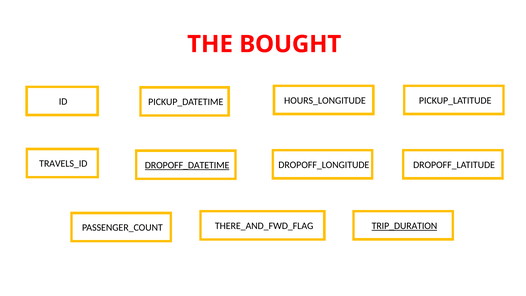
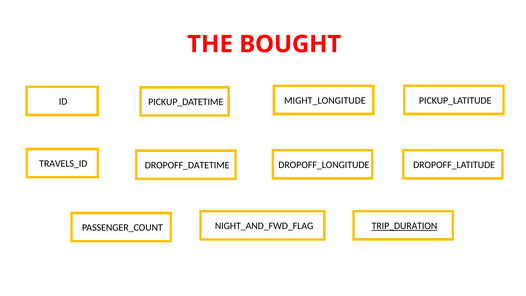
HOURS_LONGITUDE: HOURS_LONGITUDE -> MIGHT_LONGITUDE (325, 101)
DROPOFF_DATETIME underline: present -> none (187, 165)
THERE_AND_FWD_FLAG: THERE_AND_FWD_FLAG -> NIGHT_AND_FWD_FLAG (264, 226)
